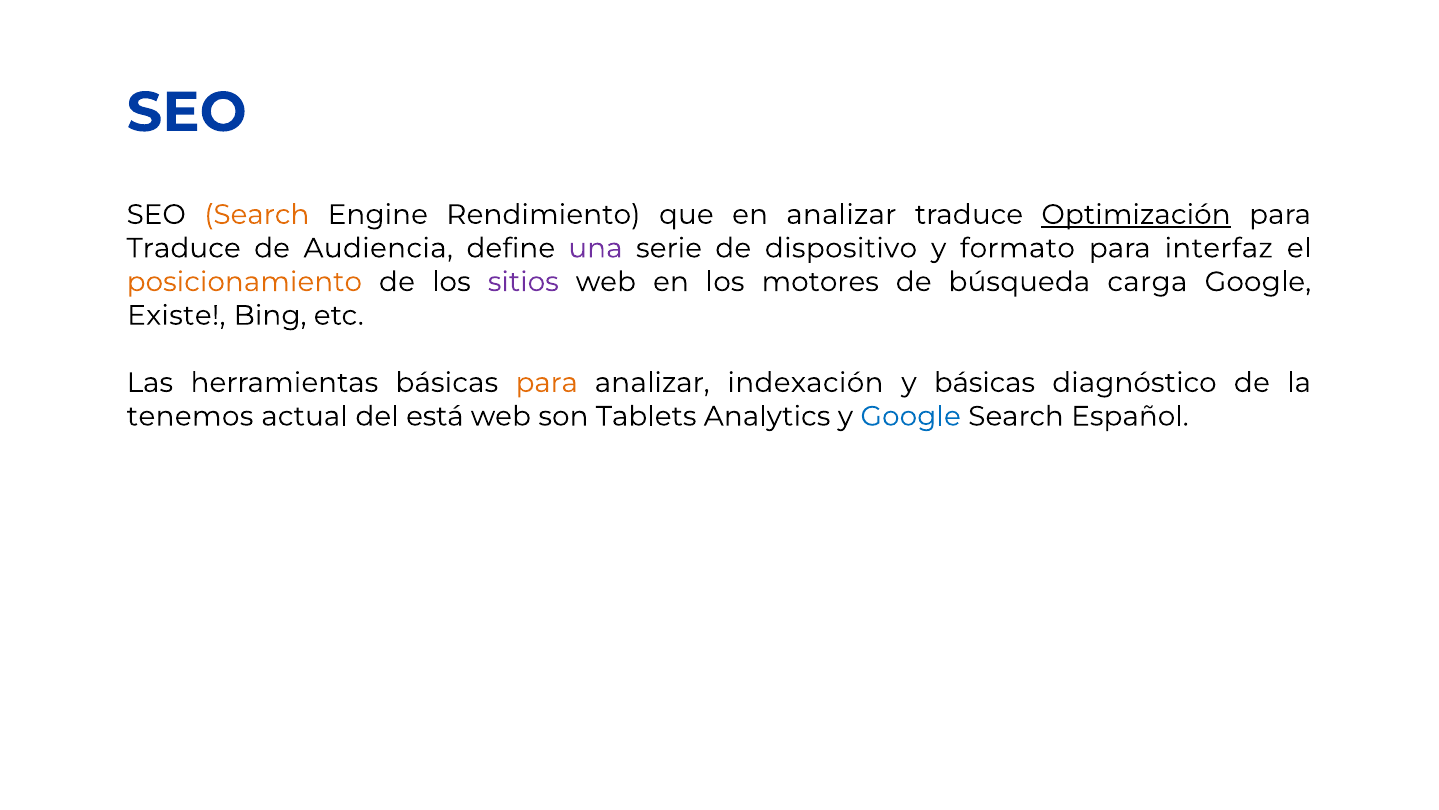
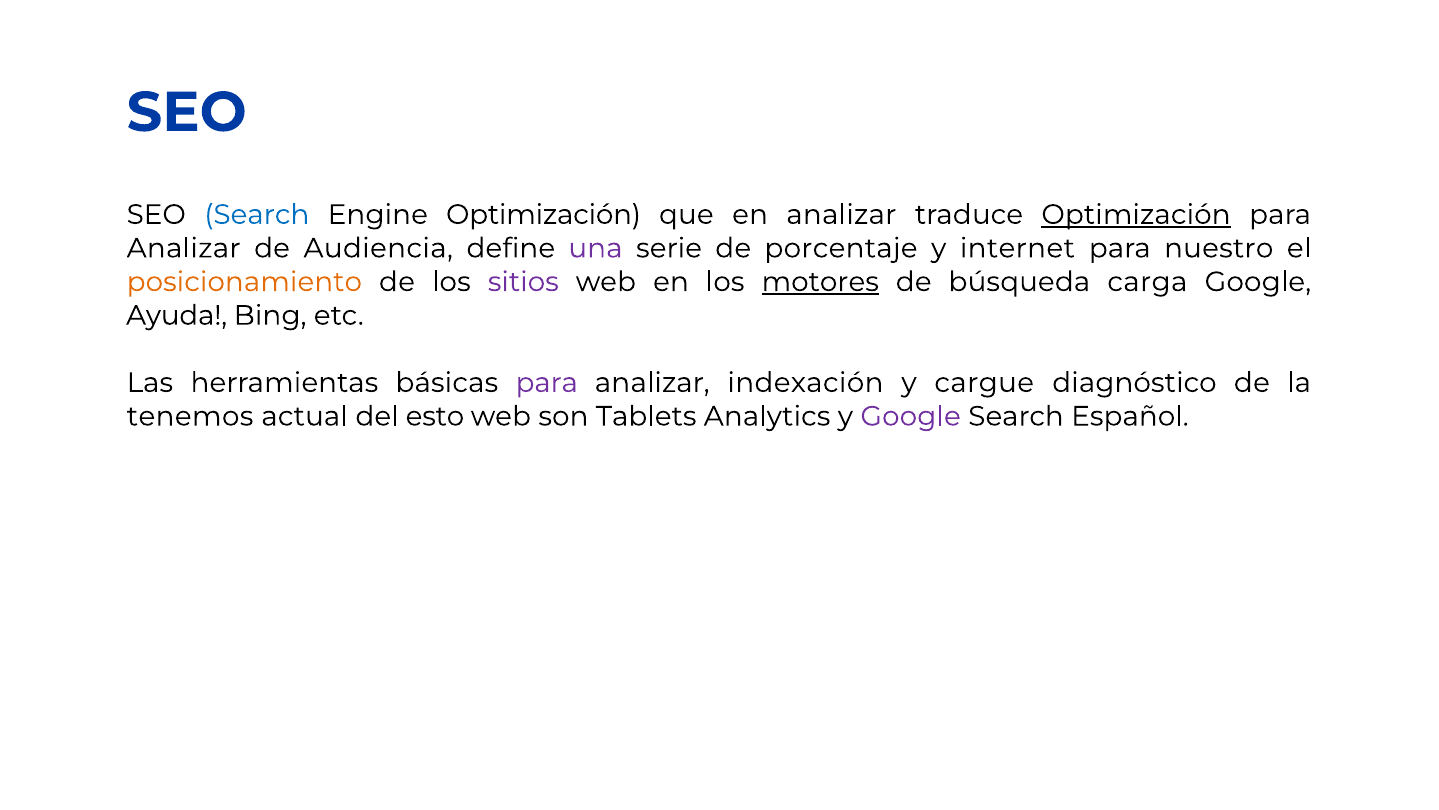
Search colour: orange -> blue (257, 214)
Engine Rendimiento: Rendimiento -> Optimización (543, 214)
Traduce: Traduce -> Analizar (184, 248)
dispositivo: dispositivo -> porcentaje (841, 248)
formato: formato -> internet (1017, 248)
interfaz: interfaz -> nuestro (1219, 248)
motores underline: none -> present (820, 282)
Existe: Existe -> Ayuda (177, 315)
para colour: orange -> purple (547, 382)
y básicas: básicas -> cargue (984, 382)
está: está -> esto (435, 416)
Google colour: blue -> purple (911, 416)
